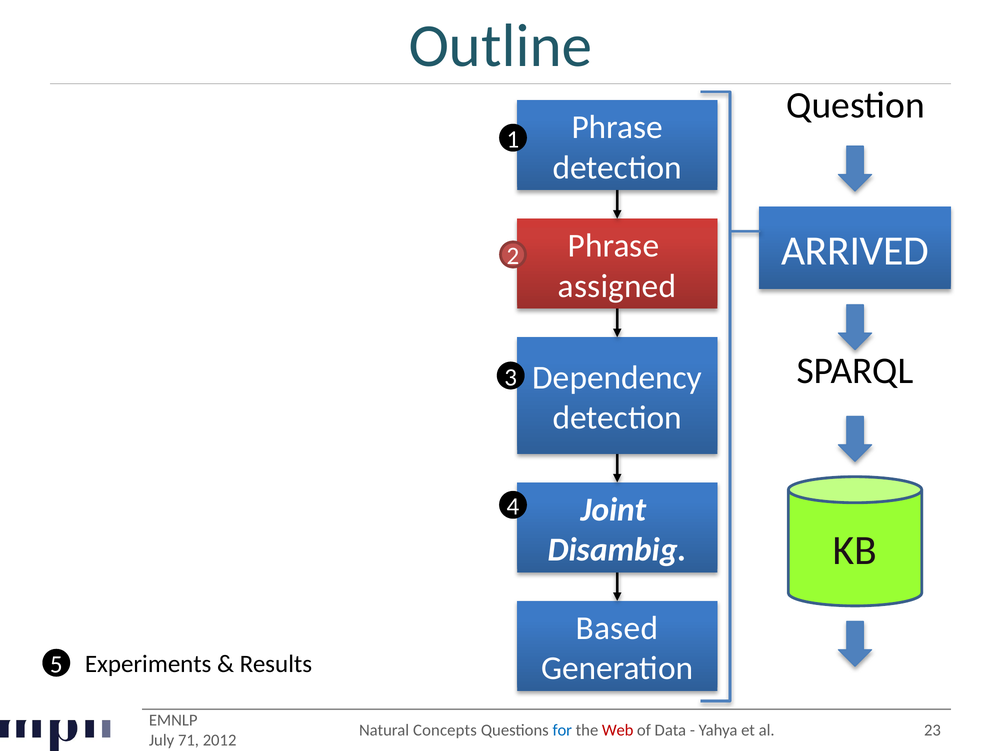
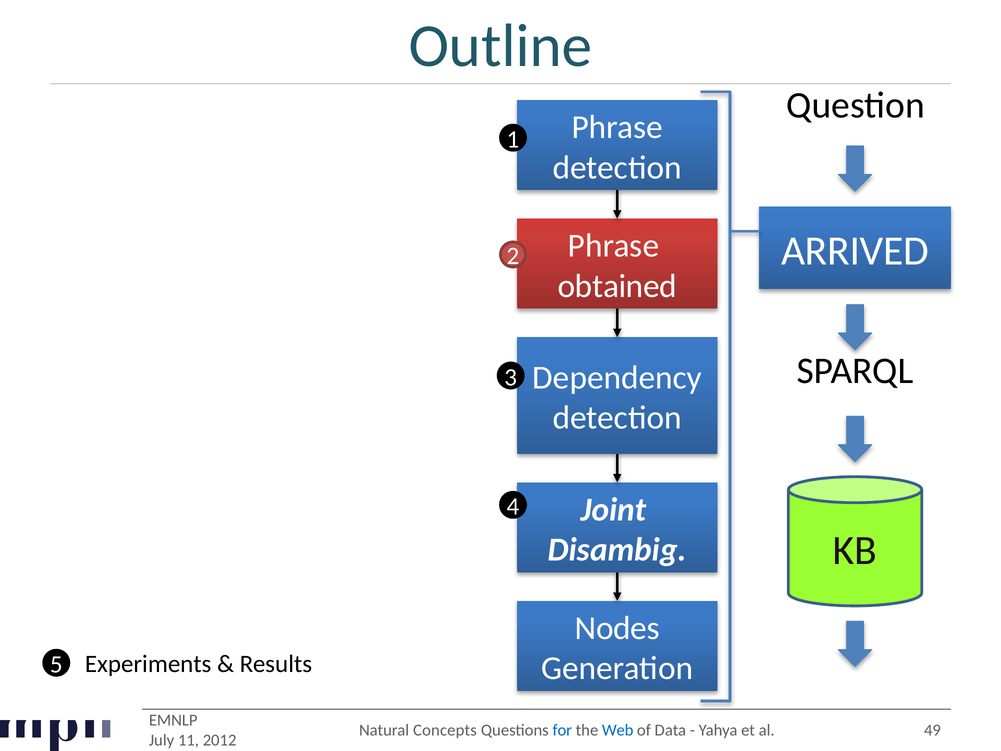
assigned: assigned -> obtained (617, 286)
Based: Based -> Nodes (617, 628)
Web colour: red -> blue (618, 730)
23: 23 -> 49 (932, 730)
71: 71 -> 11 (189, 740)
